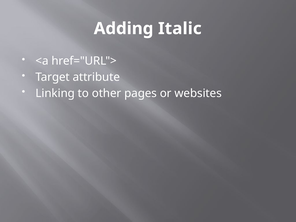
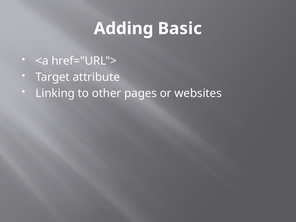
Italic: Italic -> Basic (180, 29)
